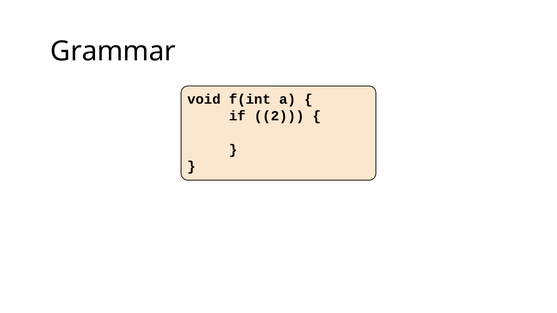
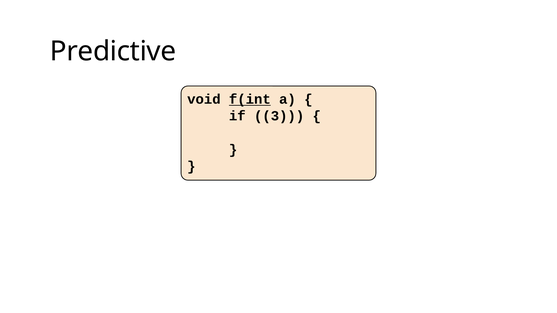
Grammar: Grammar -> Predictive (113, 51)
f(int underline: none -> present (250, 99)
2: 2 -> 3 (279, 116)
